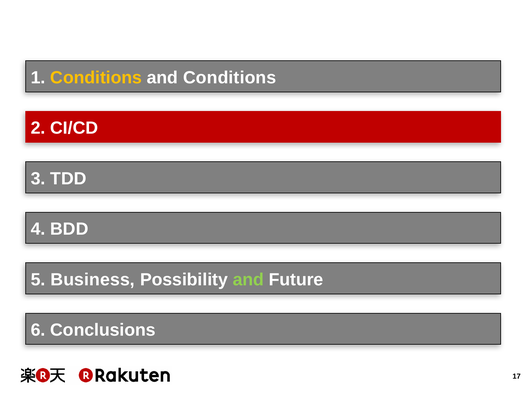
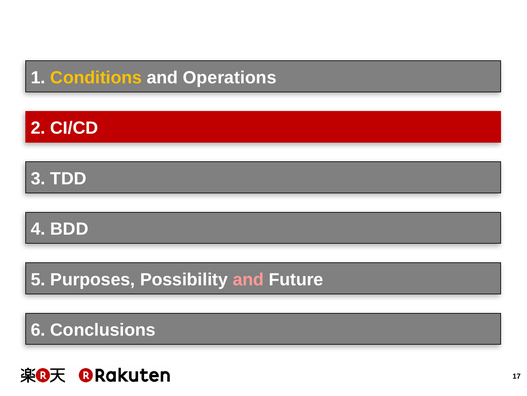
and Conditions: Conditions -> Operations (230, 77)
Business: Business -> Purposes (93, 279)
and colour: light green -> pink (248, 279)
